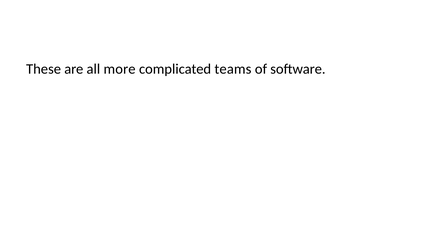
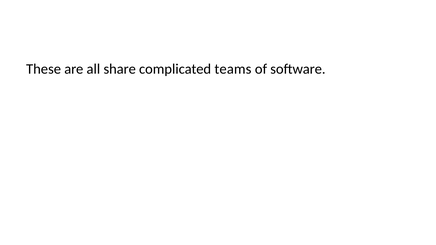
more: more -> share (120, 69)
